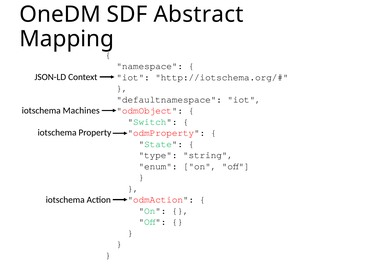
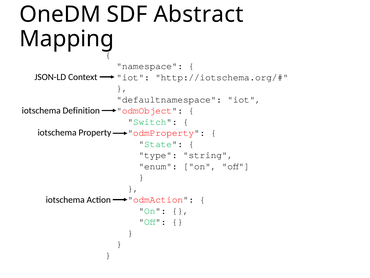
Machines: Machines -> Definition (81, 110)
